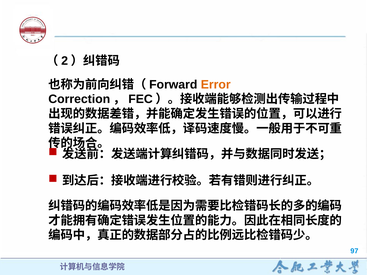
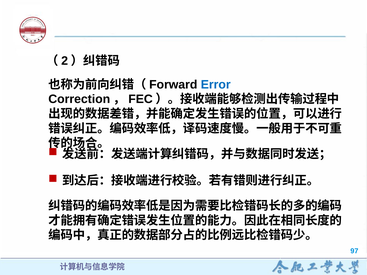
Error colour: orange -> blue (216, 85)
